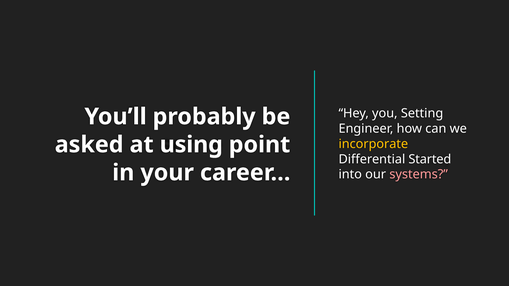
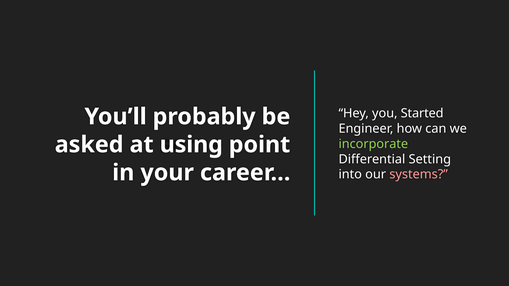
Setting: Setting -> Started (422, 114)
incorporate colour: yellow -> light green (373, 144)
Started: Started -> Setting (430, 159)
